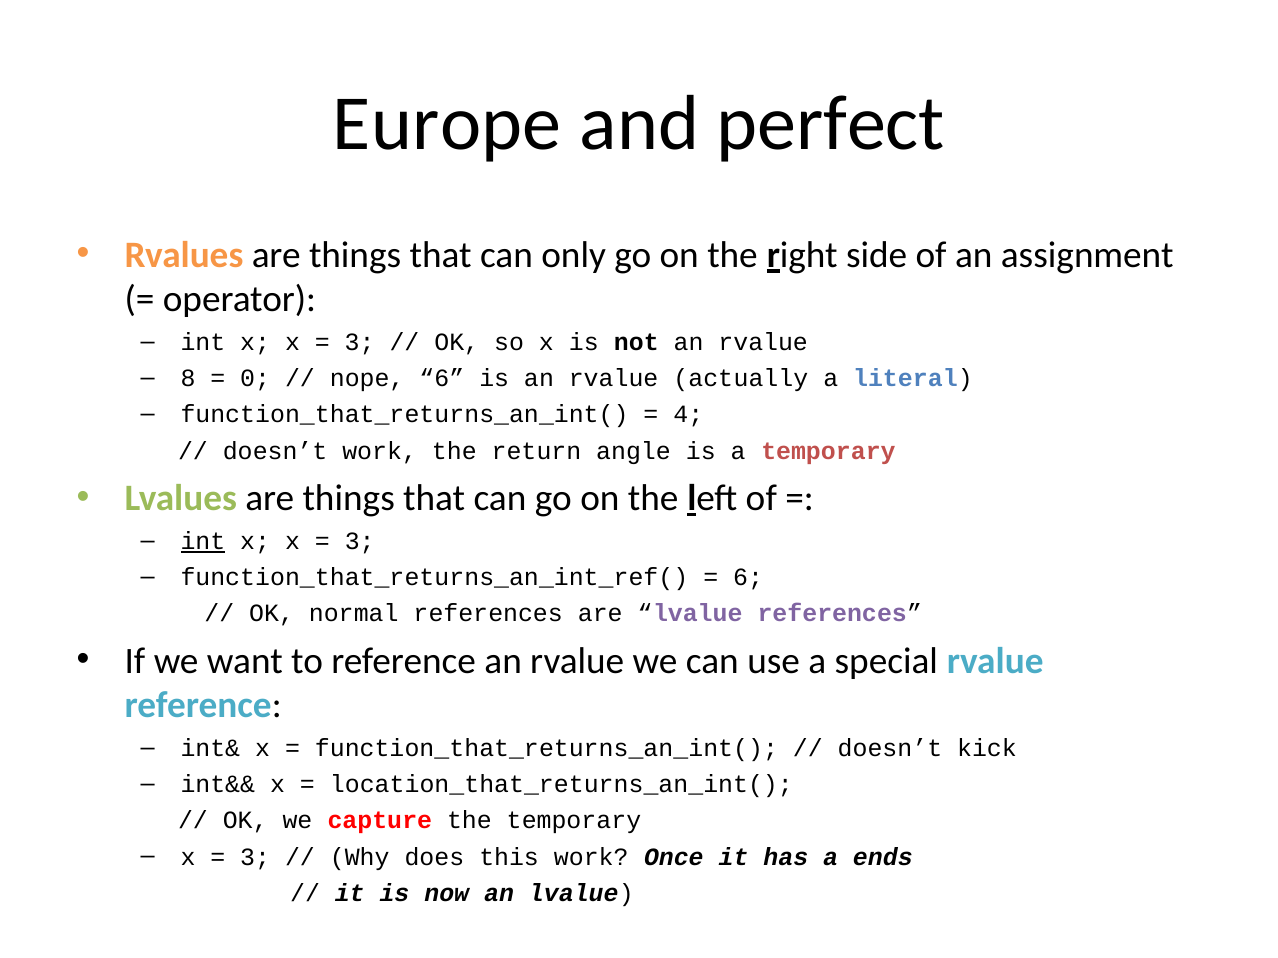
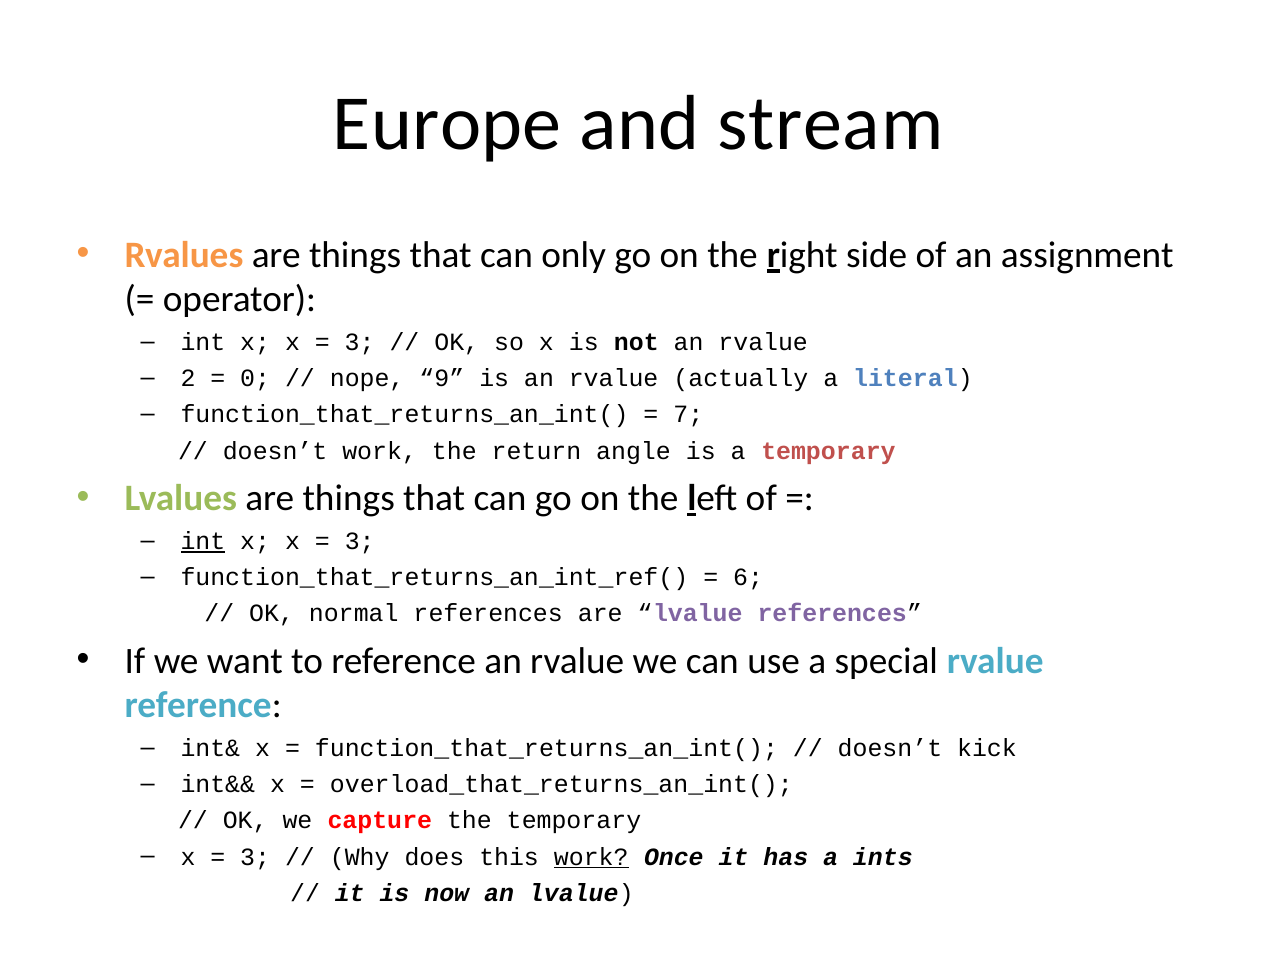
perfect: perfect -> stream (830, 124)
8: 8 -> 2 (188, 379)
nope 6: 6 -> 9 (442, 379)
4: 4 -> 7 (688, 415)
location_that_returns_an_int(: location_that_returns_an_int( -> overload_that_returns_an_int( (561, 785)
work underline: none -> present (591, 857)
ends: ends -> ints (883, 857)
